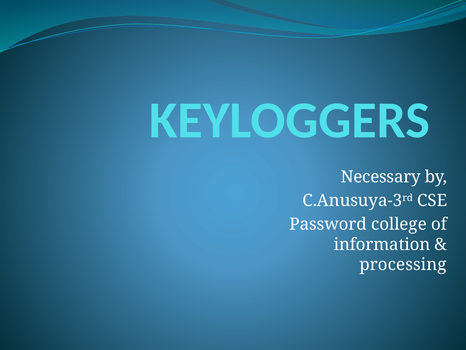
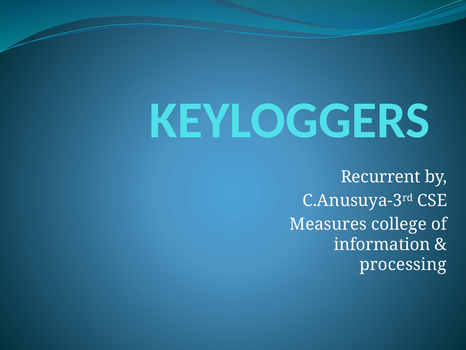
Necessary: Necessary -> Recurrent (381, 177)
Password: Password -> Measures (328, 224)
